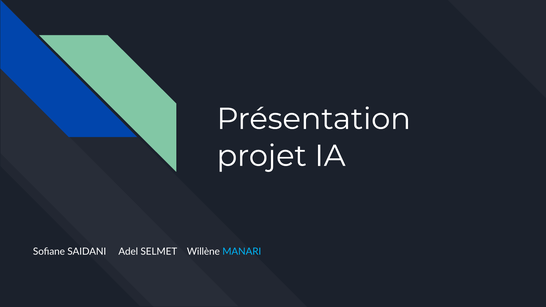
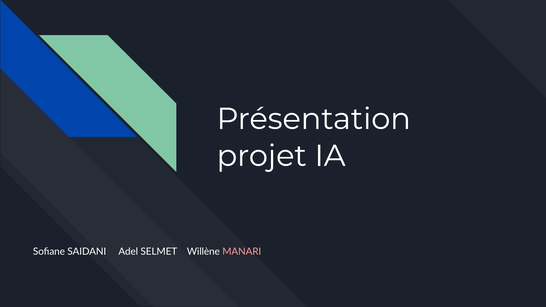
MANARI colour: light blue -> pink (242, 252)
